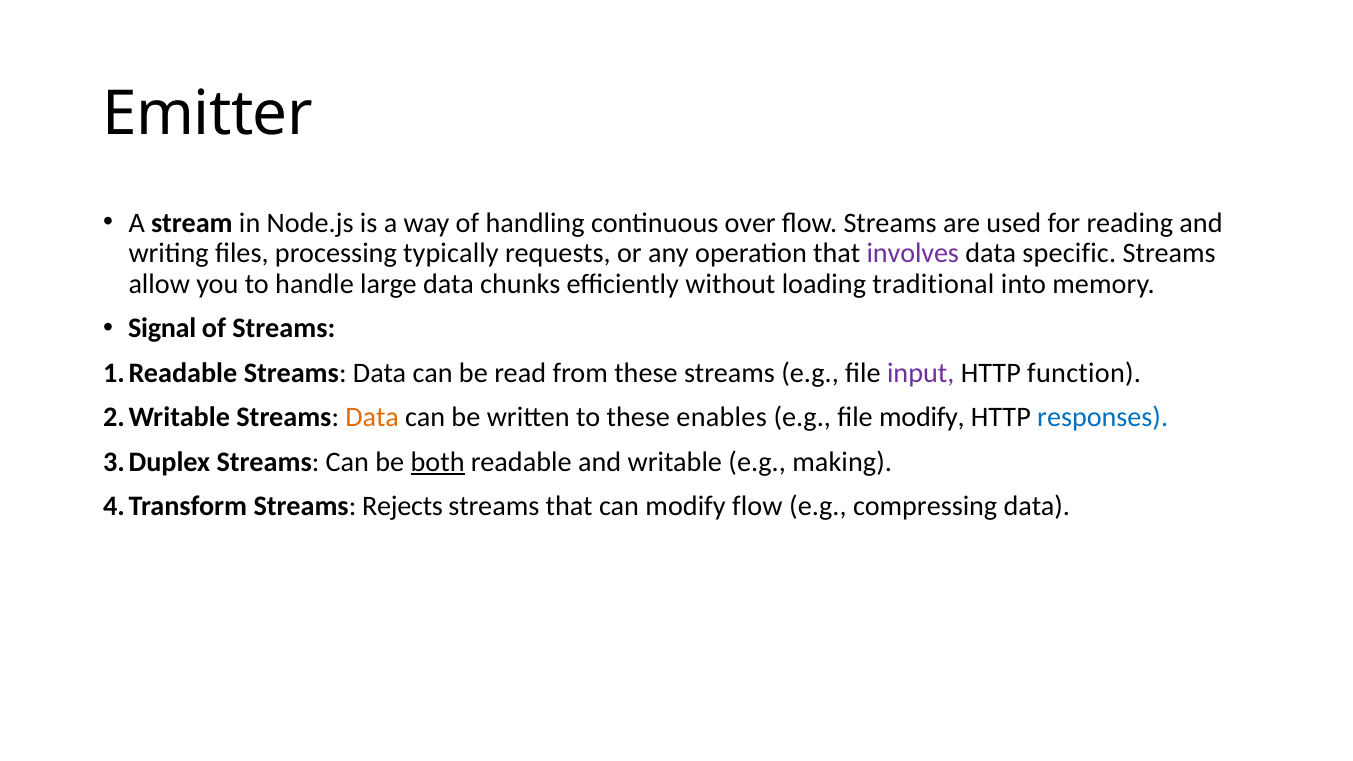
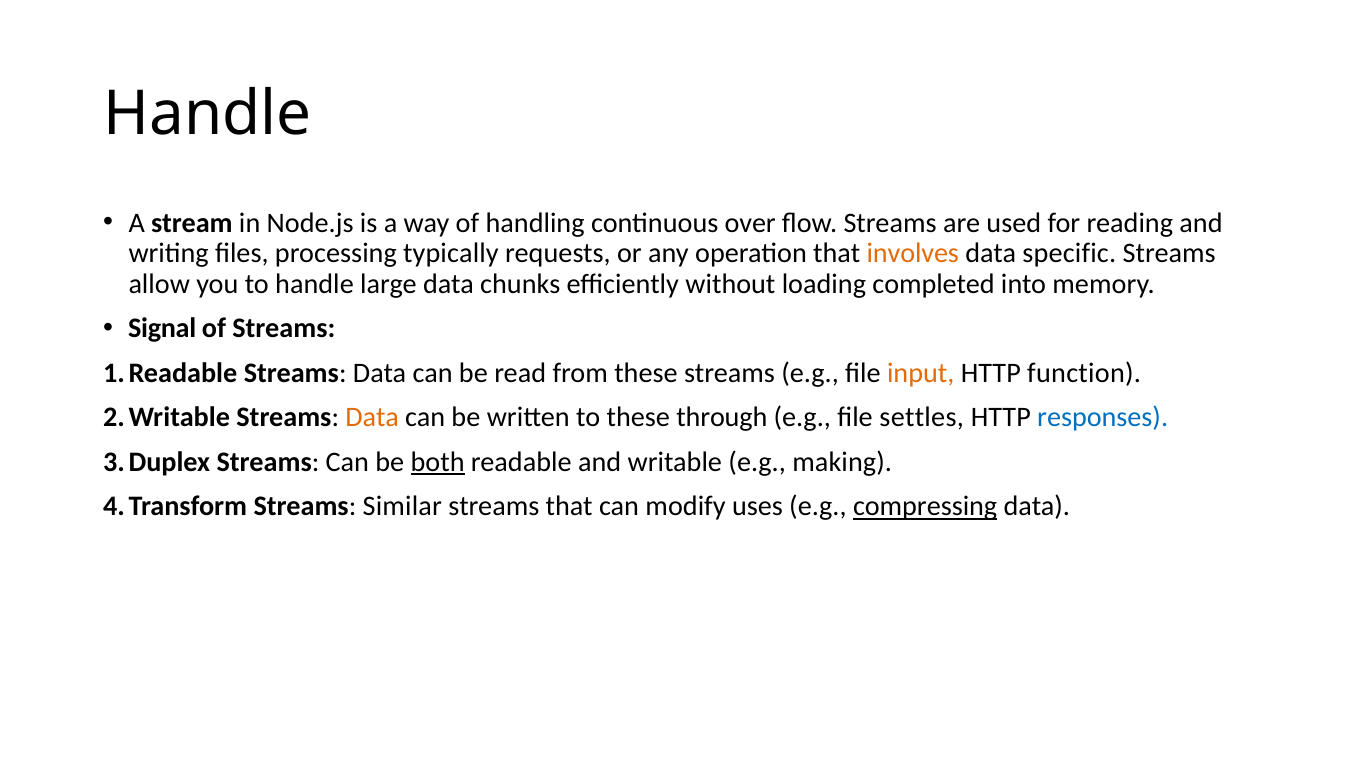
Emitter: Emitter -> Handle (207, 114)
involves colour: purple -> orange (913, 253)
traditional: traditional -> completed (934, 284)
input colour: purple -> orange (921, 373)
enables: enables -> through (722, 417)
file modify: modify -> settles (922, 417)
Rejects: Rejects -> Similar (402, 507)
modify flow: flow -> uses (757, 507)
compressing underline: none -> present (925, 507)
